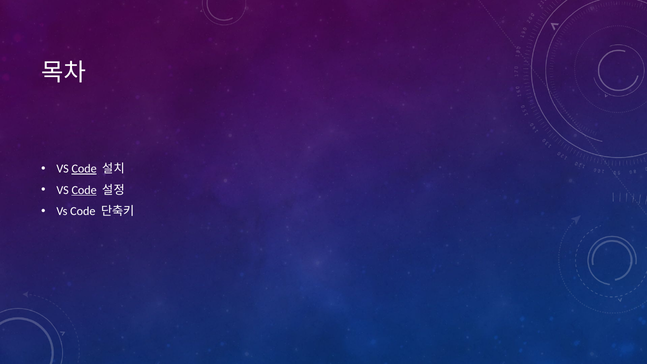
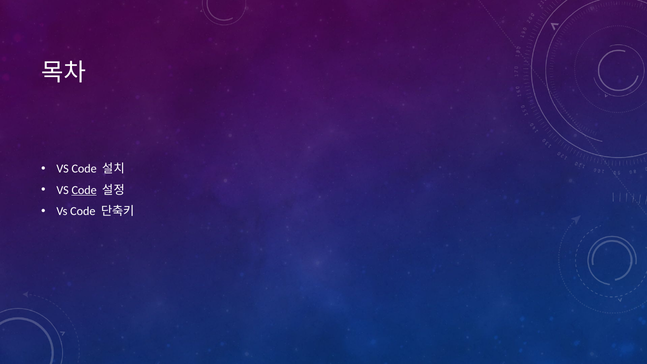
Code underline: present -> none (84, 169)
